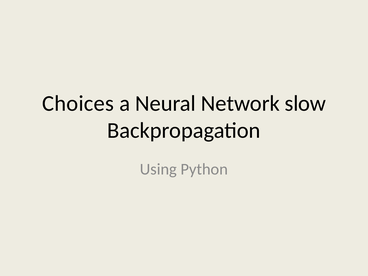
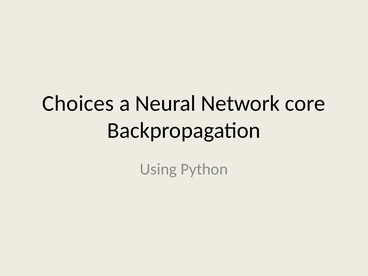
slow: slow -> core (305, 103)
